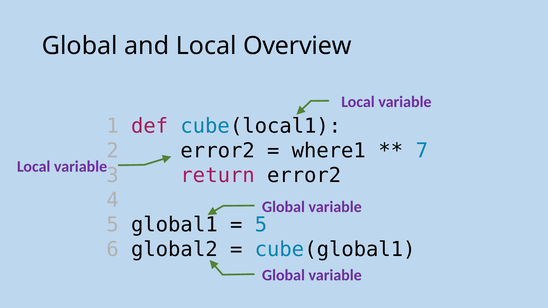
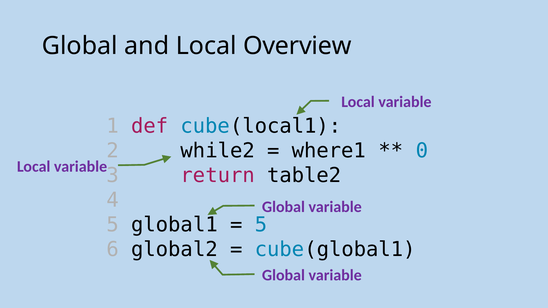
2 error2: error2 -> while2 (218, 151)
7: 7 -> 0 (422, 151)
return error2: error2 -> table2 (304, 176)
